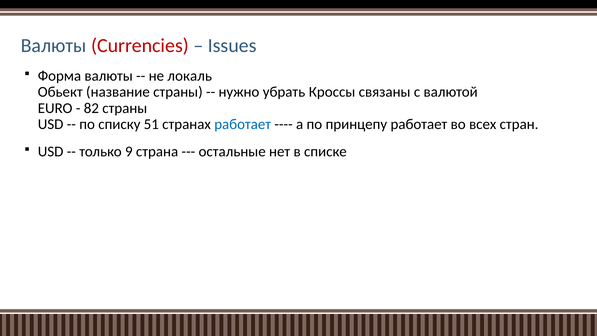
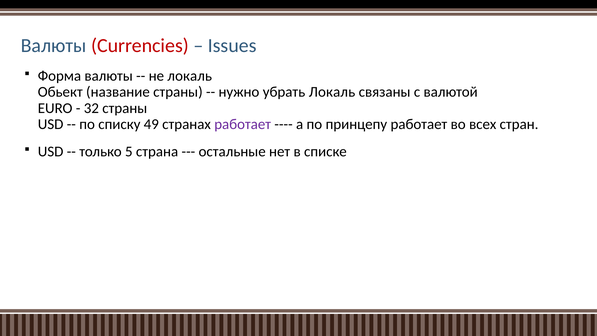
убрать Кроссы: Кроссы -> Локаль (332, 92)
82: 82 -> 32 (91, 108)
51: 51 -> 49 (151, 124)
работает colour: blue -> purple (243, 124)
9: 9 -> 5 (129, 152)
